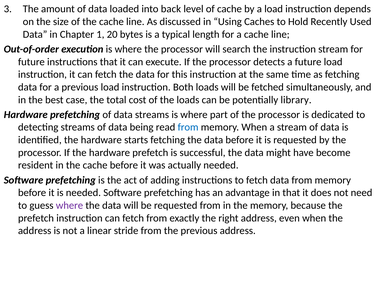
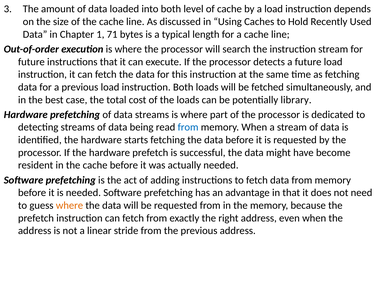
into back: back -> both (171, 9)
20: 20 -> 71 (112, 34)
where colour: purple -> orange (69, 205)
